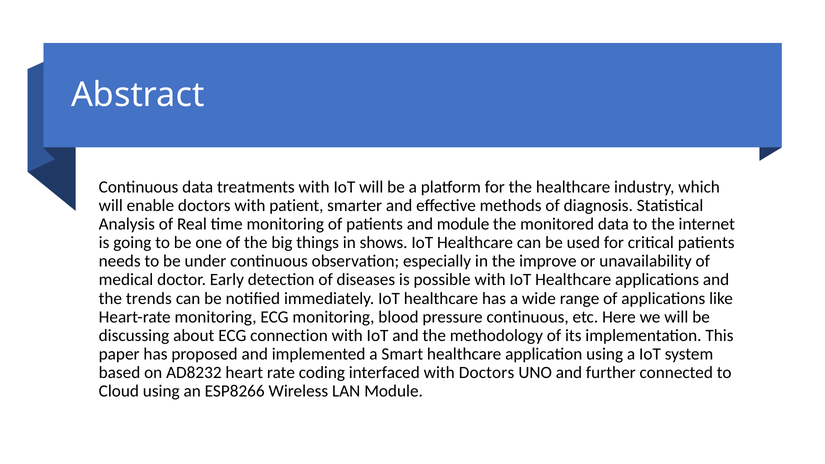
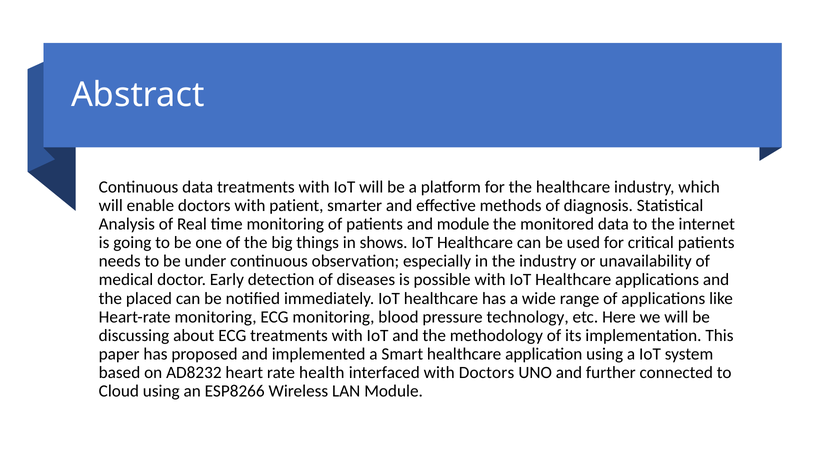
the improve: improve -> industry (548, 261)
trends: trends -> placed (149, 298)
pressure continuous: continuous -> technology (528, 317)
ECG connection: connection -> treatments (289, 336)
coding: coding -> health (322, 373)
